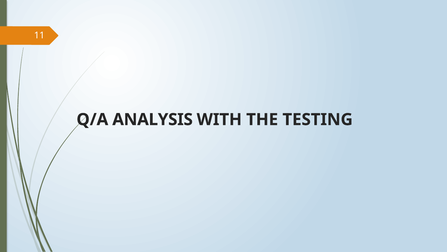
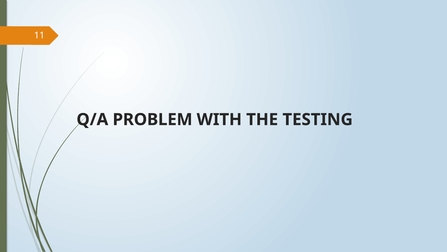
ANALYSIS: ANALYSIS -> PROBLEM (153, 119)
